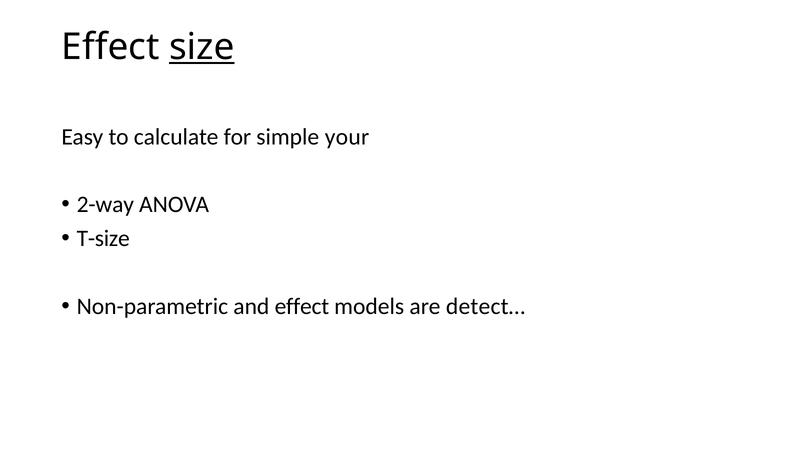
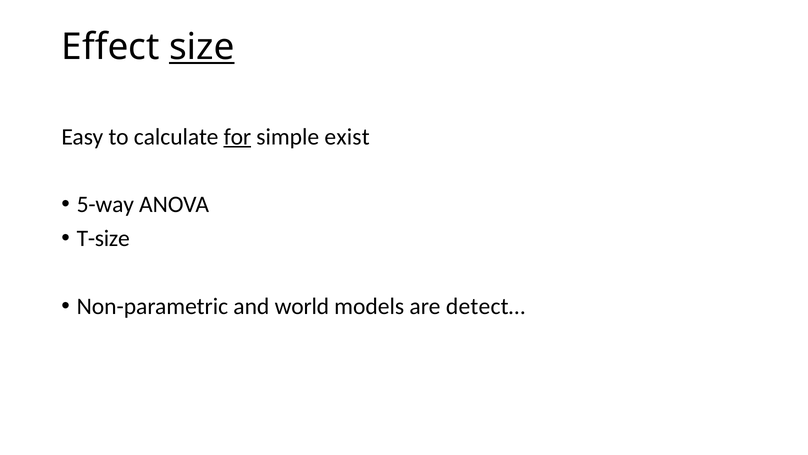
for underline: none -> present (237, 137)
your: your -> exist (347, 137)
2-way: 2-way -> 5-way (105, 204)
and effect: effect -> world (302, 306)
